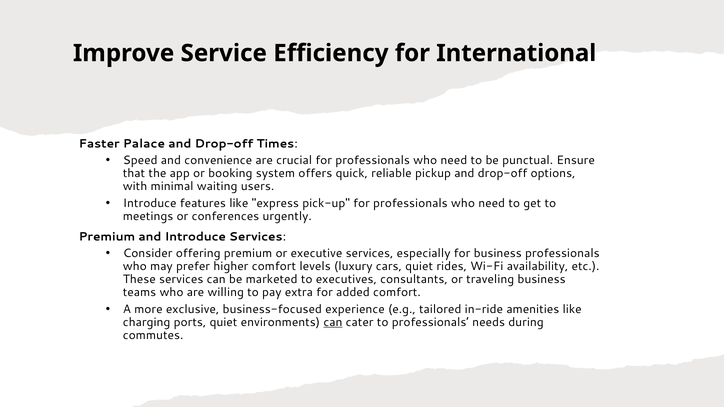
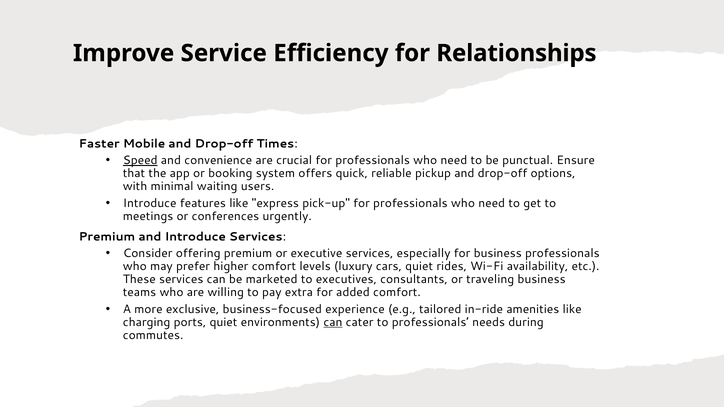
International: International -> Relationships (516, 53)
Palace: Palace -> Mobile (144, 144)
Speed underline: none -> present (140, 160)
